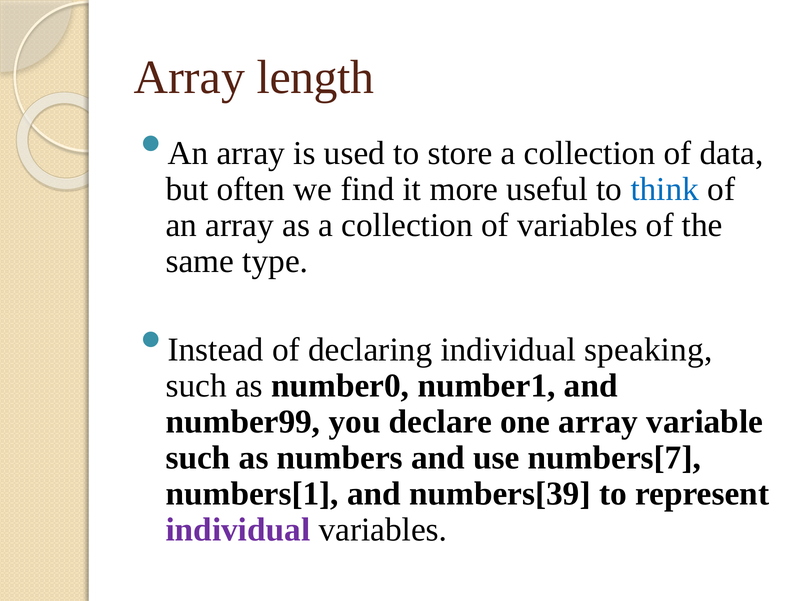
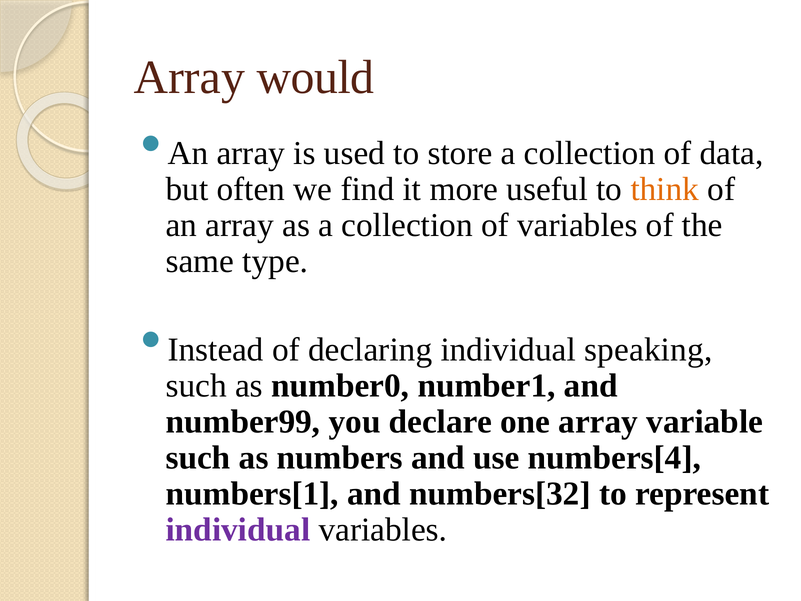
length: length -> would (315, 77)
think colour: blue -> orange (665, 189)
numbers[7: numbers[7 -> numbers[4 (614, 457)
numbers[39: numbers[39 -> numbers[32 (500, 494)
